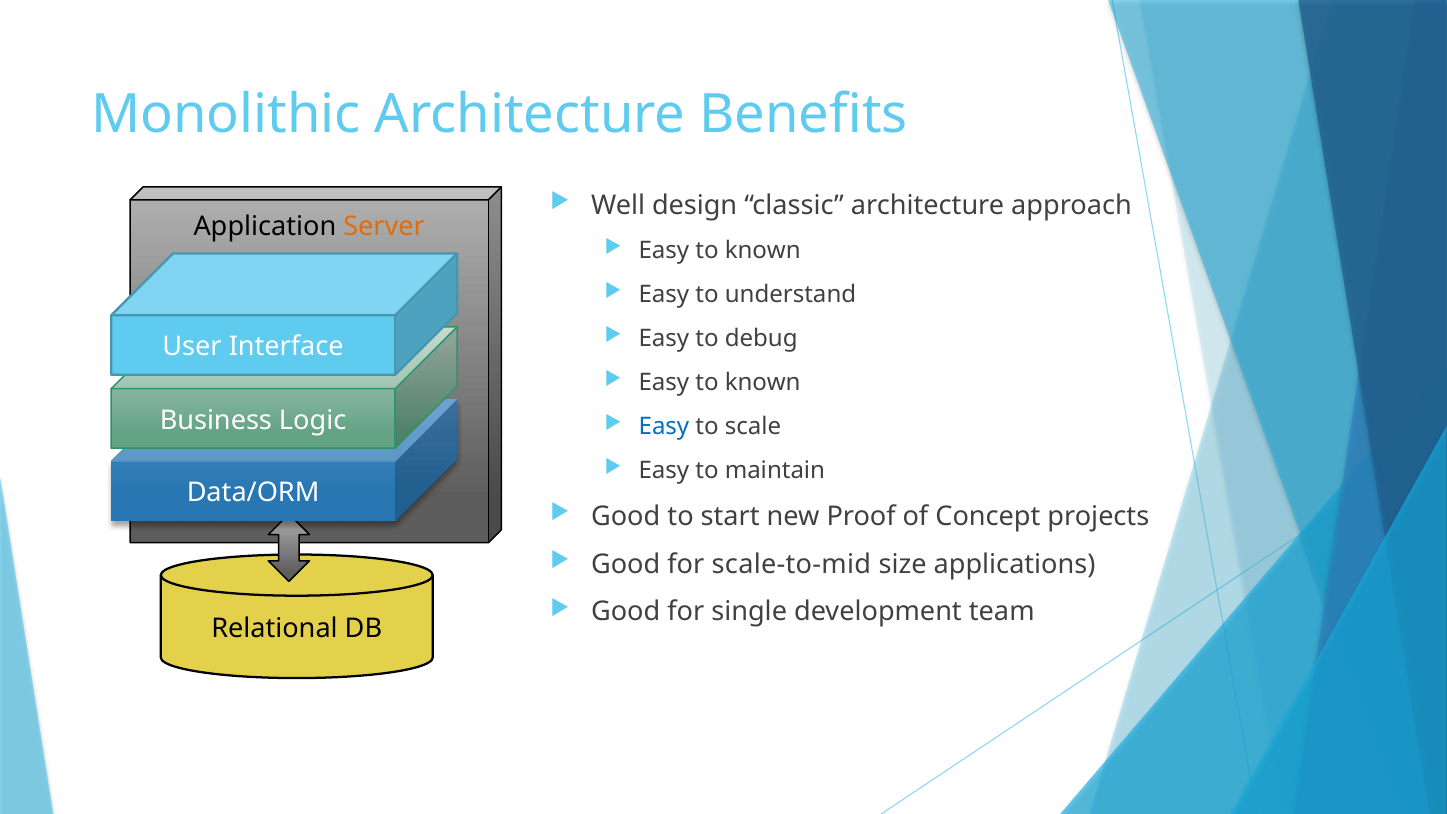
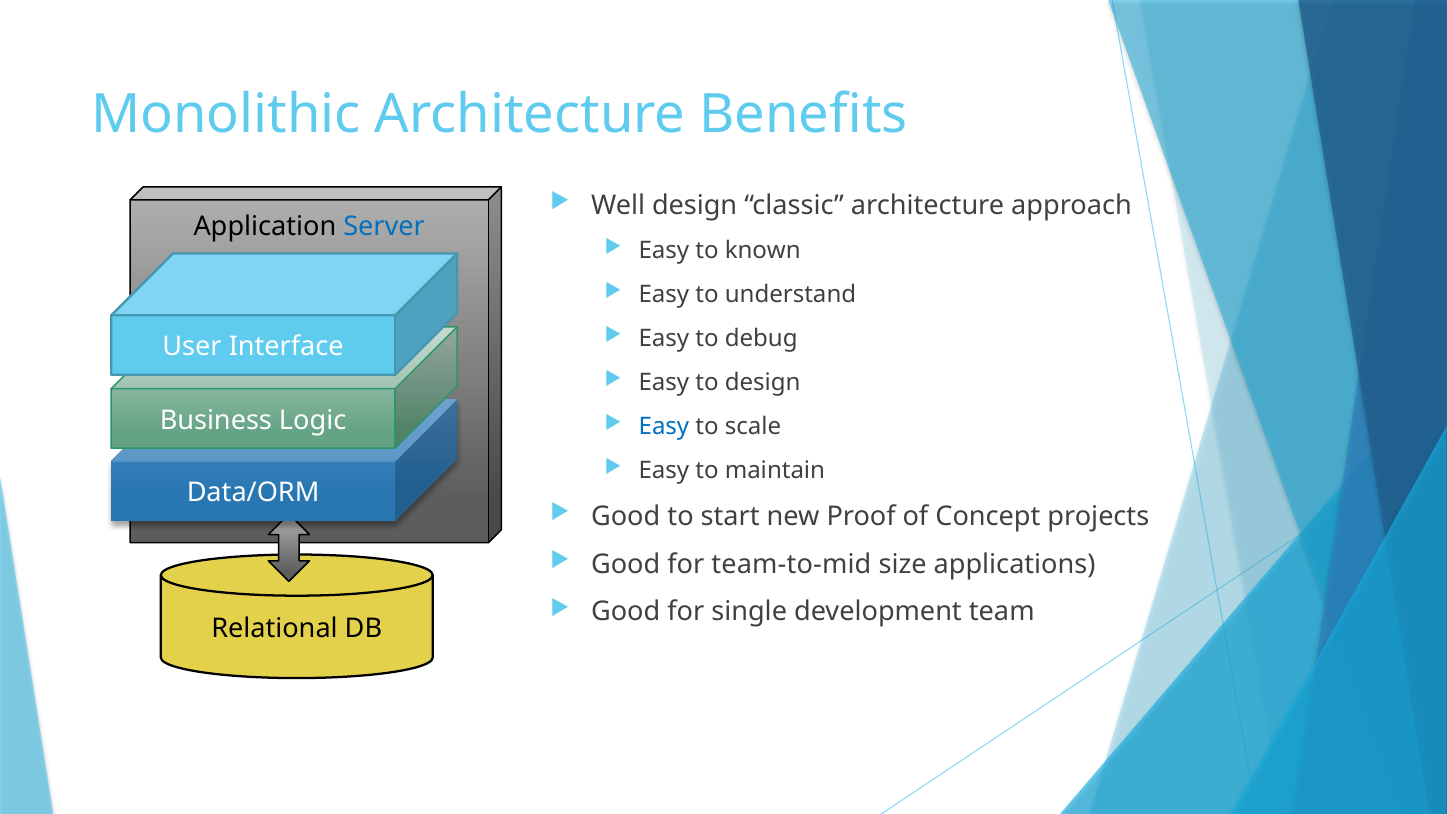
Server colour: orange -> blue (384, 227)
known: known -> design (763, 383)
scale-to-mid: scale-to-mid -> team-to-mid (791, 564)
